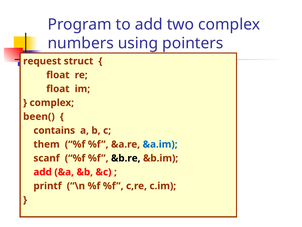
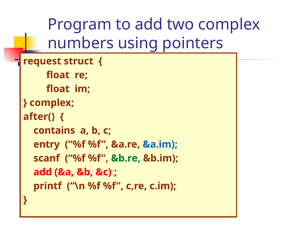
been(: been( -> after( (39, 116)
them: them -> entry (47, 144)
&b.re colour: black -> green (126, 158)
